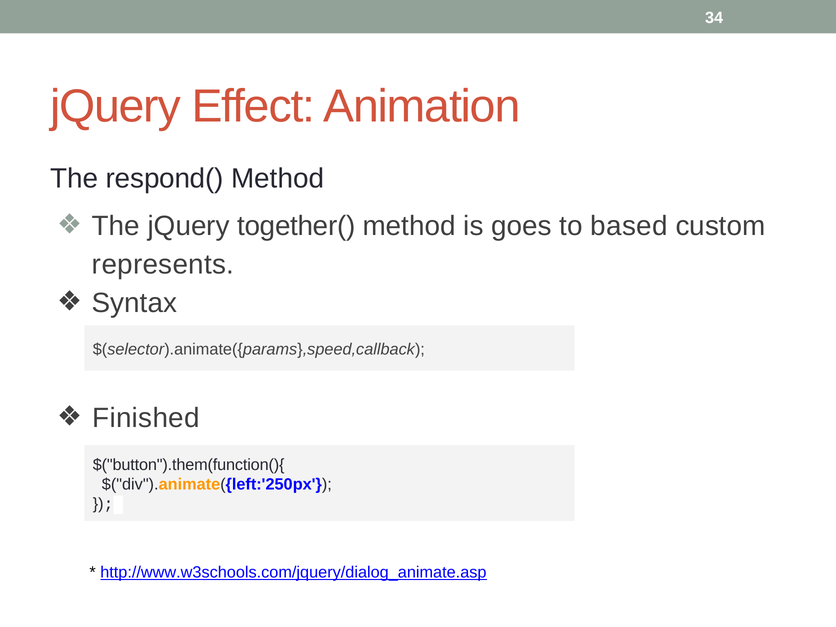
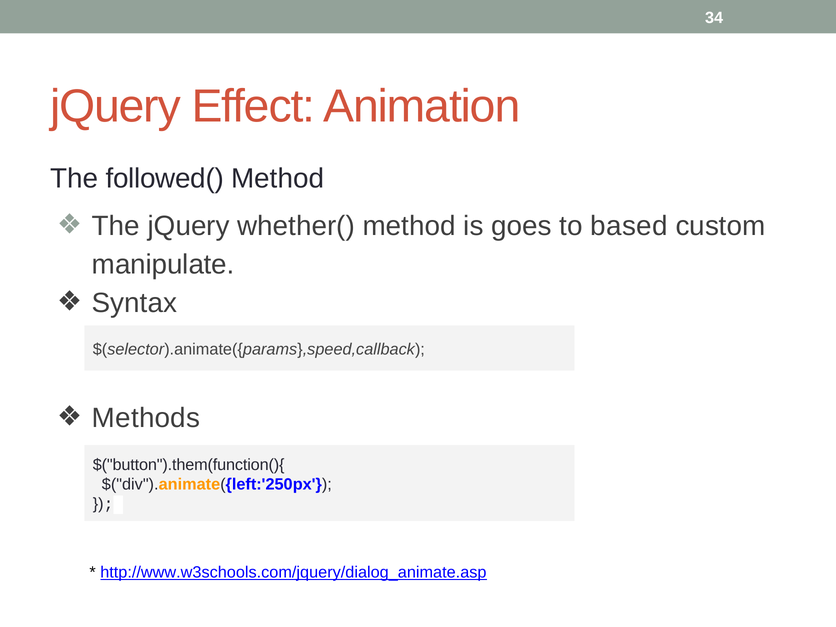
respond(: respond( -> followed( (165, 178)
together(: together( -> whether( (296, 226)
represents: represents -> manipulate (163, 265)
Finished: Finished -> Methods (146, 418)
